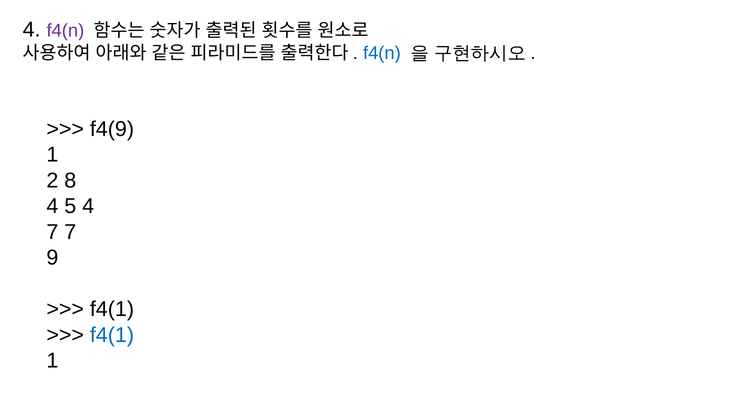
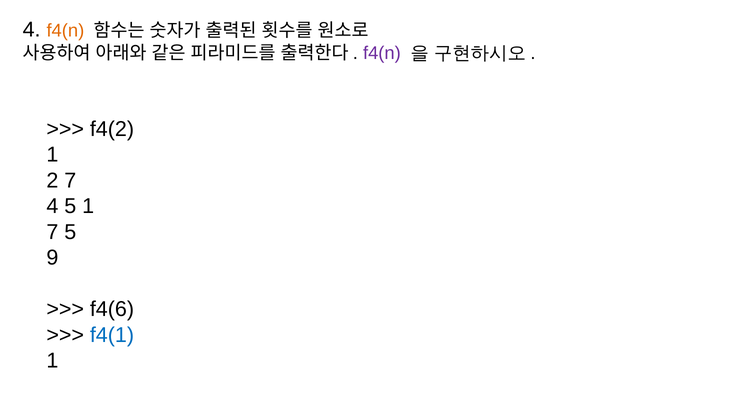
f4(n colour: purple -> orange (65, 31)
f4(n colour: blue -> purple (382, 53)
f4(9: f4(9 -> f4(2 (112, 129)
2 8: 8 -> 7 (70, 181)
5 4: 4 -> 1 (88, 207)
7 7: 7 -> 5 (70, 232)
f4(1: f4(1 -> f4(6 (112, 310)
